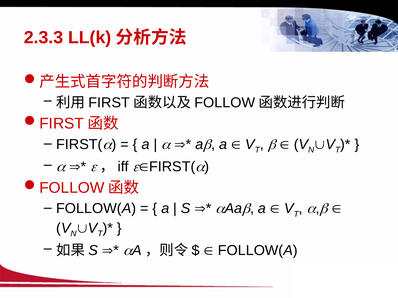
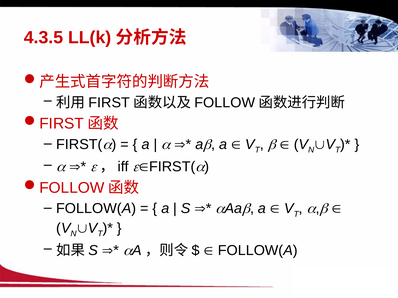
2.3.3: 2.3.3 -> 4.3.5 (44, 38)
